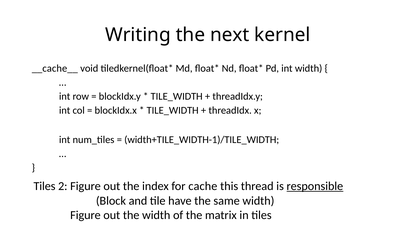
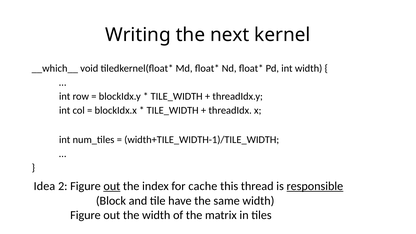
__cache__: __cache__ -> __which__ (55, 68)
Tiles: Tiles -> Idea (44, 186)
out underline: none -> present (112, 186)
